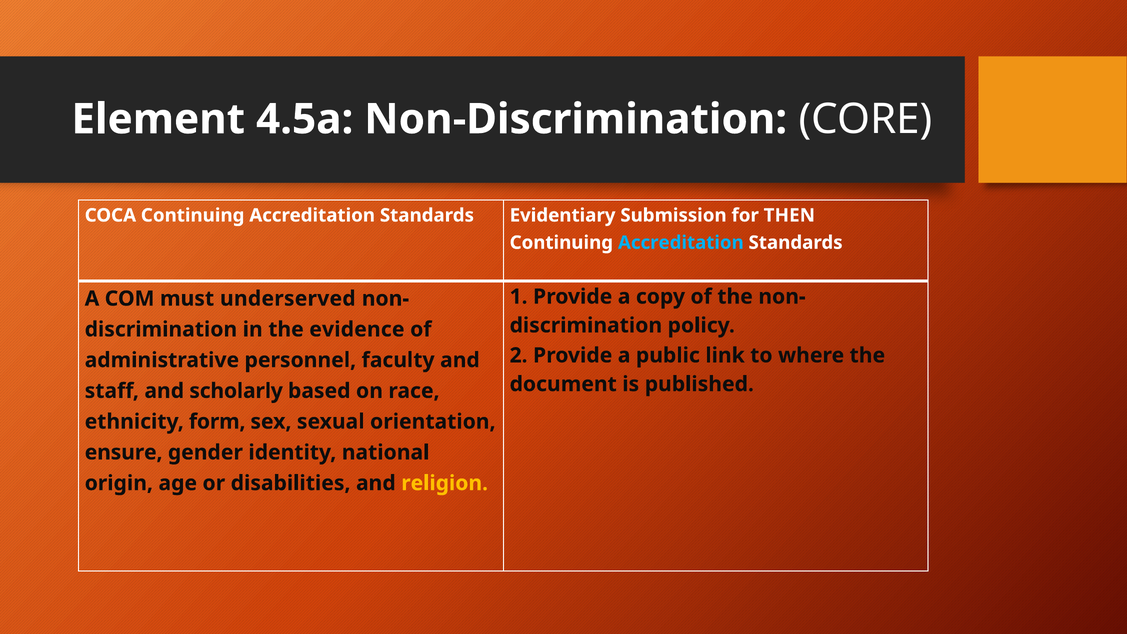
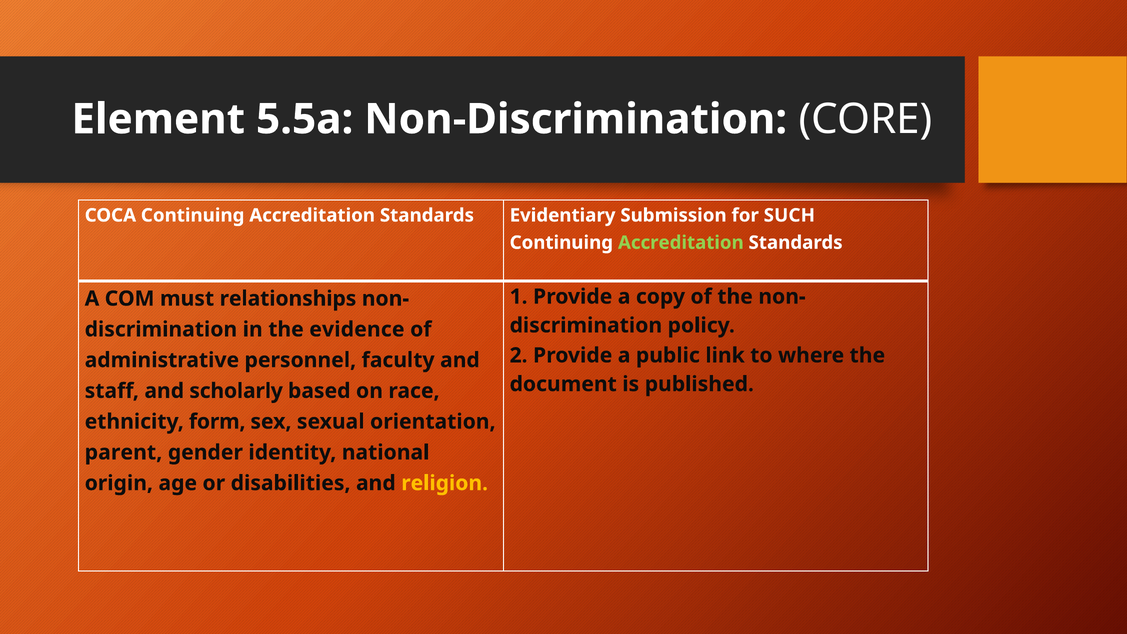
4.5a: 4.5a -> 5.5a (305, 119)
THEN: THEN -> SUCH (789, 215)
Accreditation colour: light blue -> light green (681, 243)
underserved: underserved -> relationships (288, 299)
ensure: ensure -> parent (123, 452)
